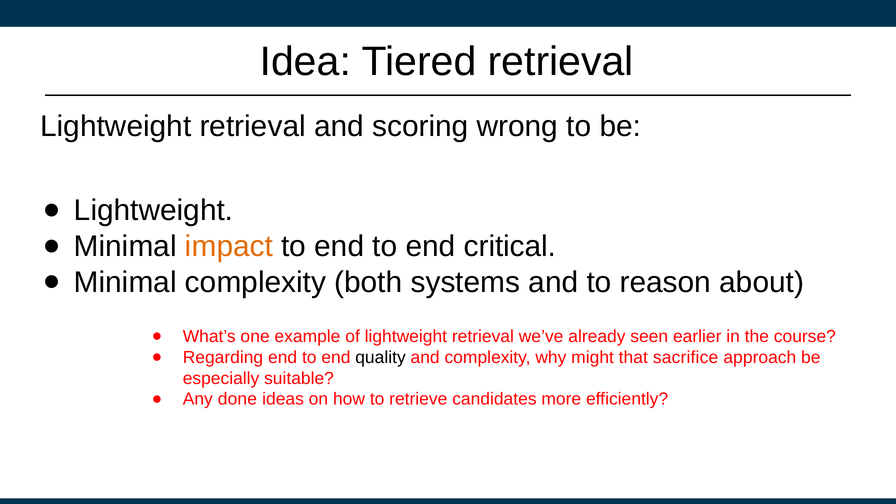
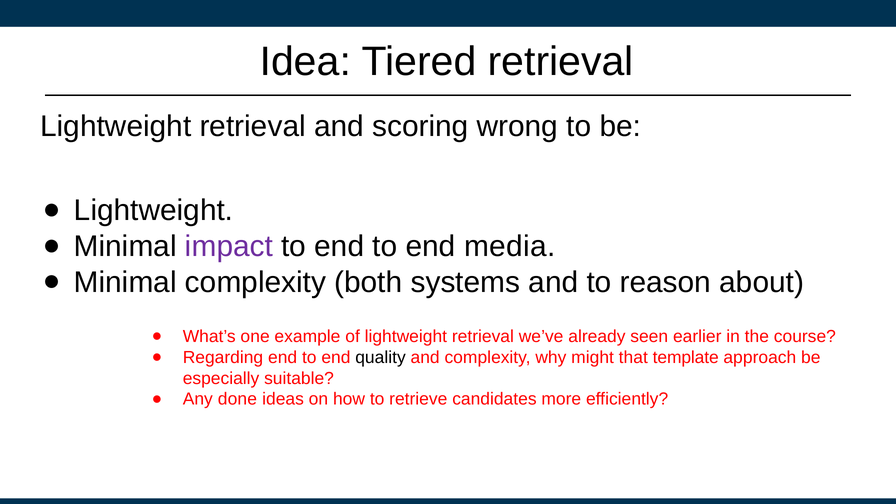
impact colour: orange -> purple (229, 246)
critical: critical -> media (510, 246)
sacrifice: sacrifice -> template (686, 357)
